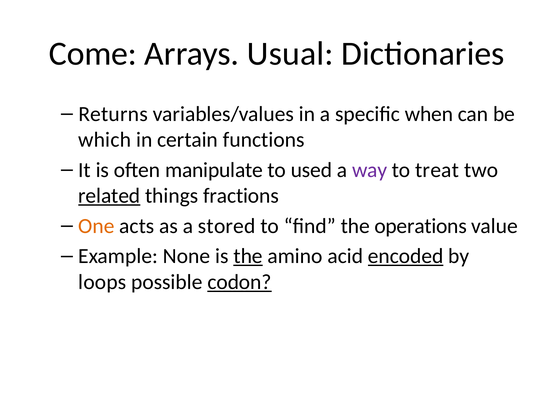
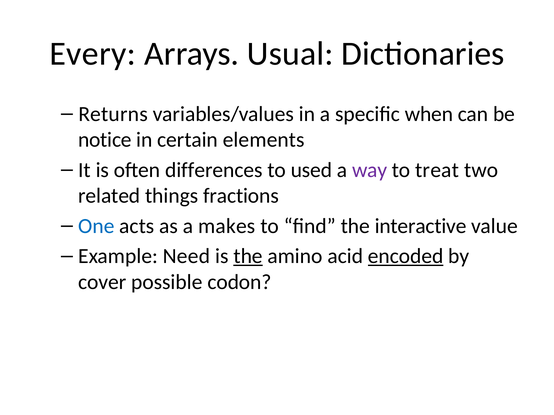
Come: Come -> Every (93, 54)
which: which -> notice (105, 140)
functions: functions -> elements (264, 140)
manipulate: manipulate -> differences (214, 170)
related underline: present -> none (109, 196)
One colour: orange -> blue (96, 226)
stored: stored -> makes (227, 226)
operations: operations -> interactive (421, 226)
None: None -> Need (186, 256)
loops: loops -> cover (102, 282)
codon underline: present -> none (239, 282)
